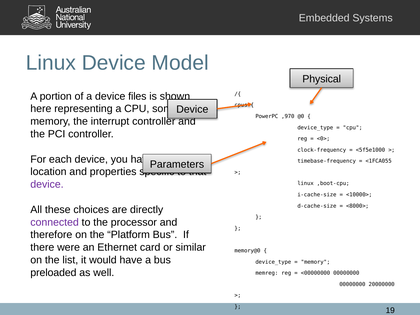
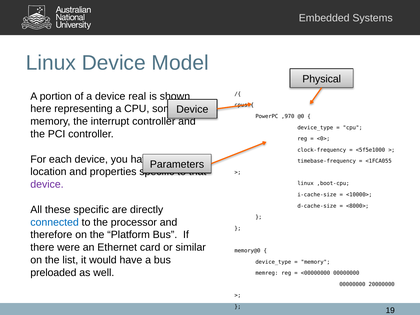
files: files -> real (137, 96)
these choices: choices -> specific (91, 210)
connected colour: purple -> blue (55, 222)
